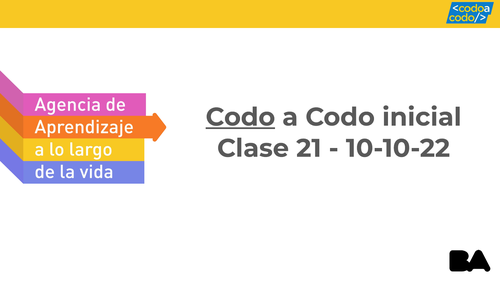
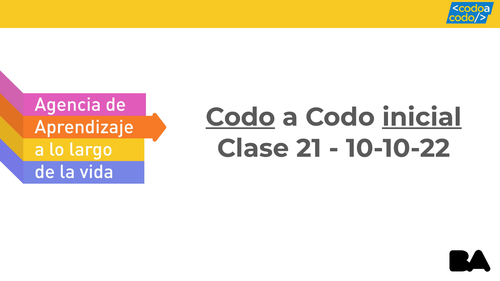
inicial underline: none -> present (422, 117)
